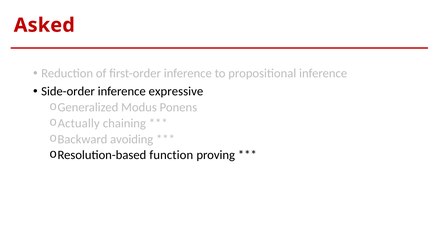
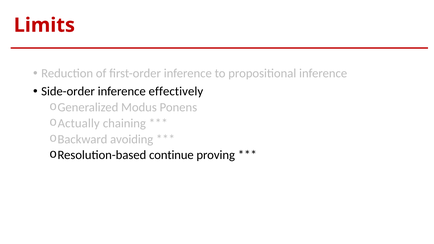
Asked: Asked -> Limits (44, 25)
expressive: expressive -> effectively (176, 92)
function: function -> continue (171, 155)
